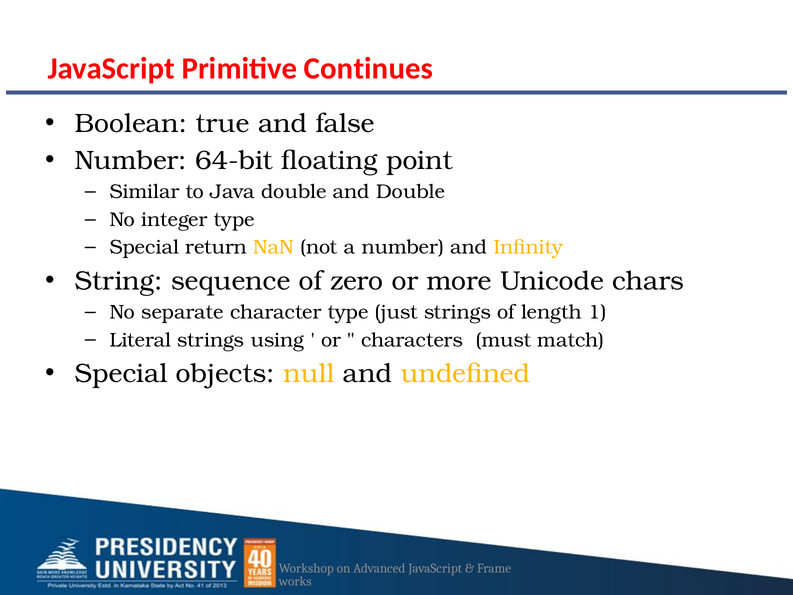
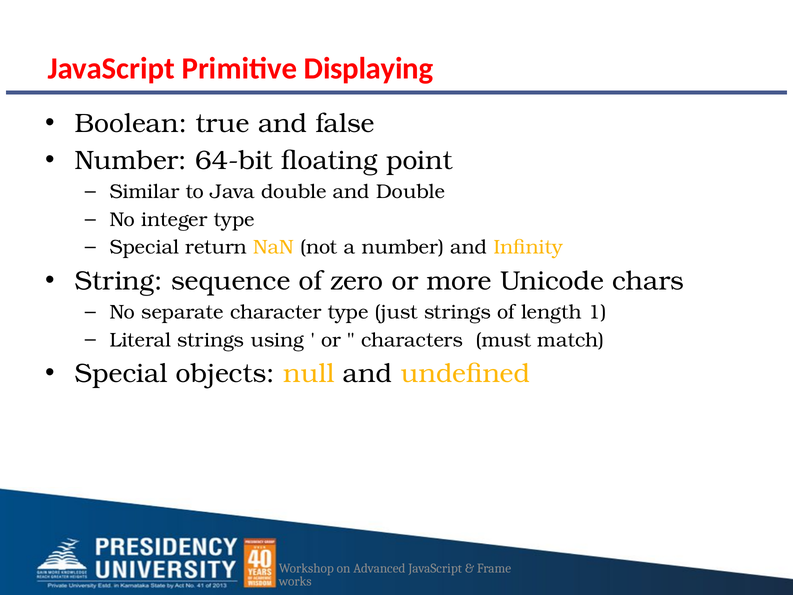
Continues: Continues -> Displaying (369, 68)
